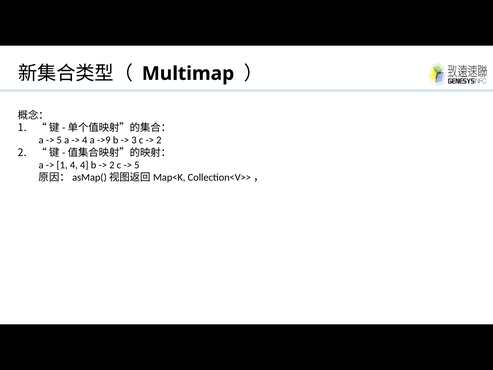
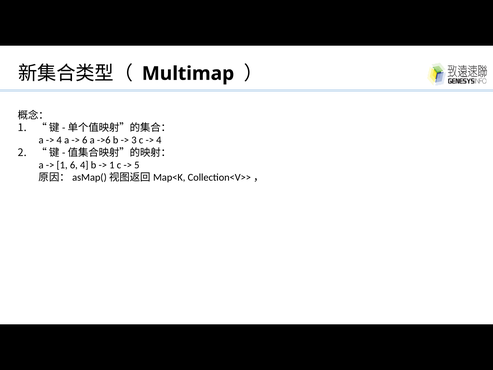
5: 5 -> 4 (59, 140)
4: 4 -> 6 (85, 140)
->9: ->9 -> ->6 (104, 140)
2: 2 -> 4 (159, 140)
1 4: 4 -> 6 (74, 165)
2: 2 -> 1 (112, 165)
